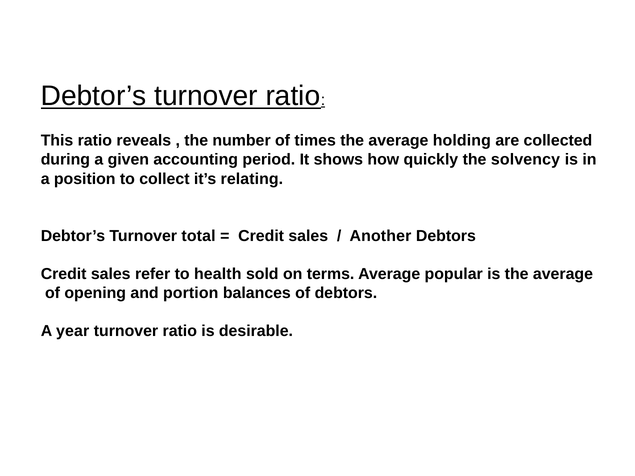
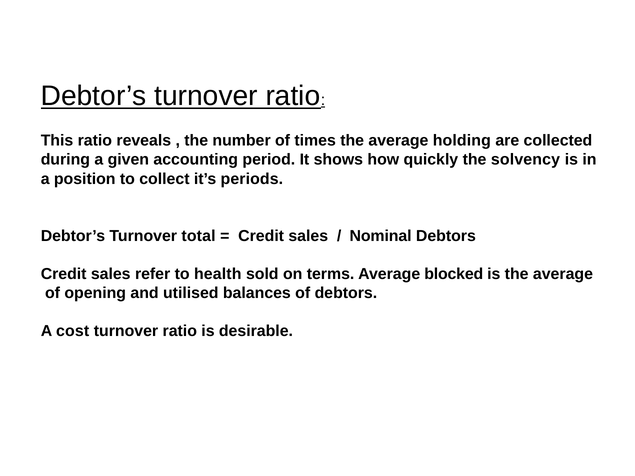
relating: relating -> periods (252, 179)
Another: Another -> Nominal (381, 236)
popular: popular -> blocked (454, 274)
portion: portion -> utilised (191, 293)
year: year -> cost (73, 331)
